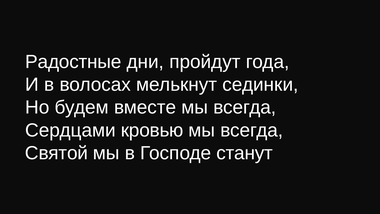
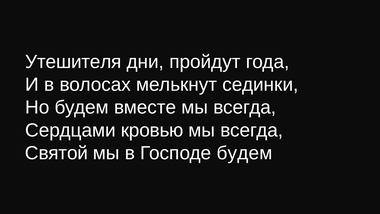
Радостные: Радостные -> Утешителя (73, 62)
Господе станут: станут -> будем (244, 153)
